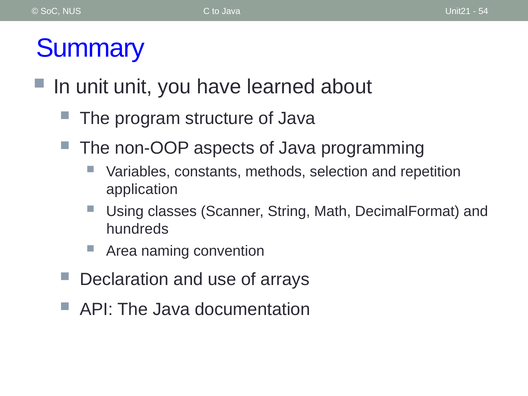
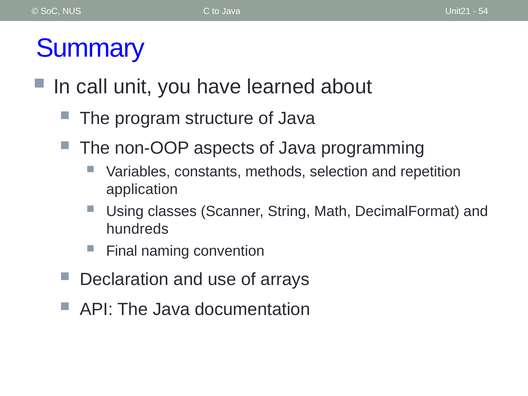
In unit: unit -> call (92, 87)
Area: Area -> Final (122, 251)
